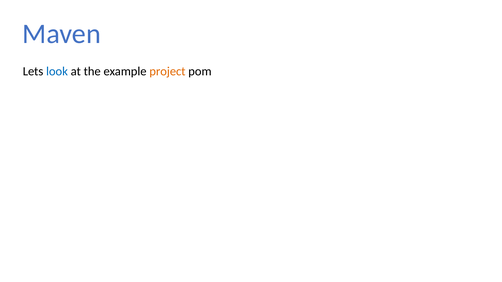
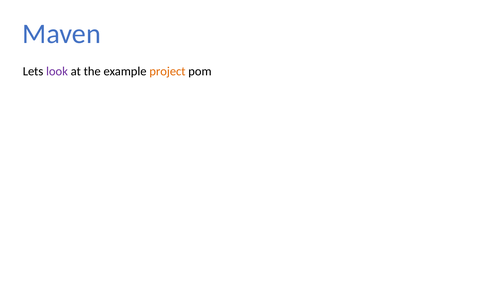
look colour: blue -> purple (57, 71)
